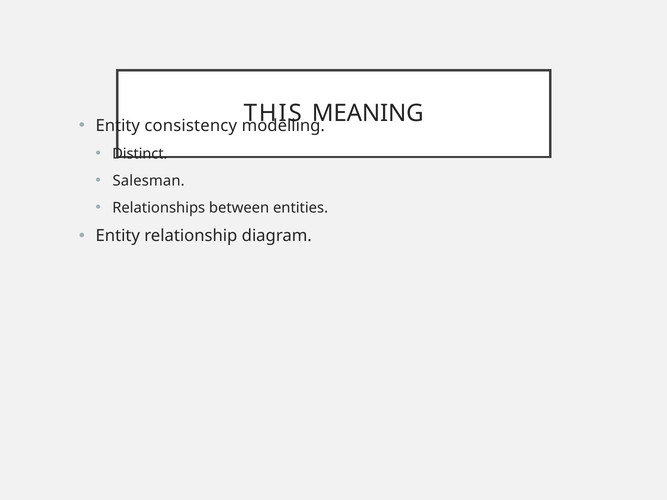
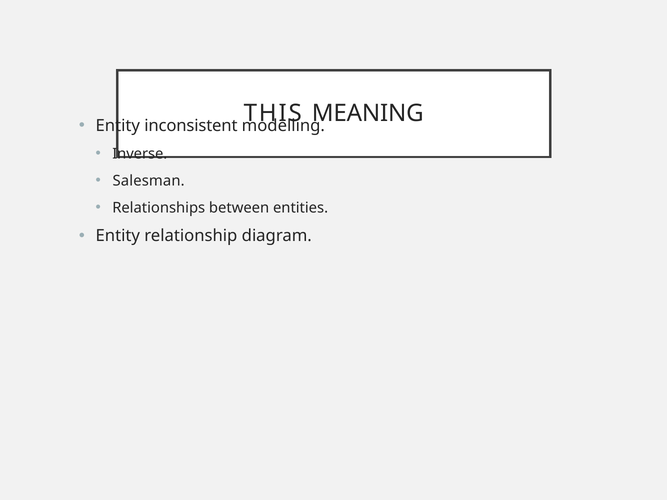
consistency: consistency -> inconsistent (191, 126)
Distinct: Distinct -> Inverse (140, 154)
